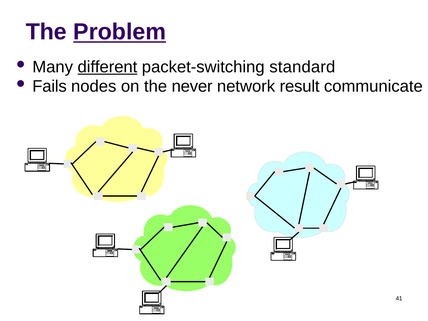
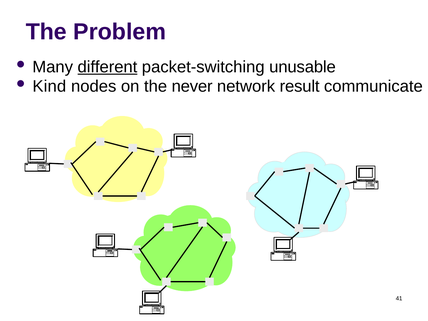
Problem underline: present -> none (120, 32)
standard: standard -> unusable (303, 67)
Fails: Fails -> Kind (49, 86)
